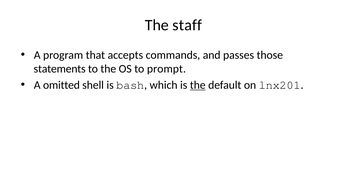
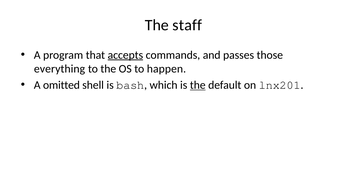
accepts underline: none -> present (125, 55)
statements: statements -> everything (60, 69)
prompt: prompt -> happen (166, 69)
